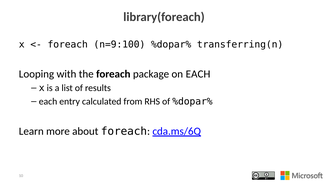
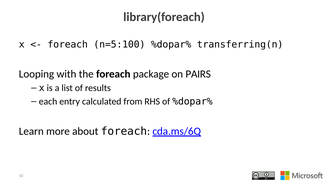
n=9:100: n=9:100 -> n=5:100 (119, 45)
on EACH: EACH -> PAIRS (198, 74)
